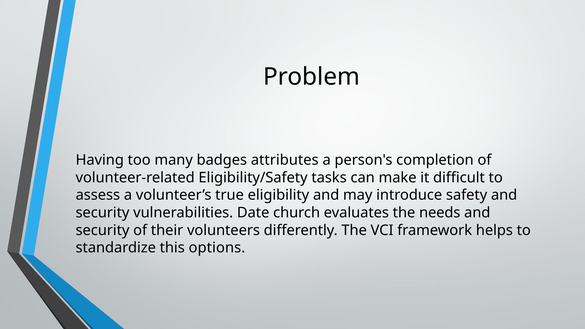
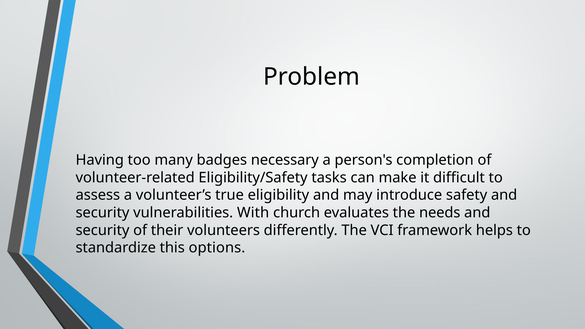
attributes: attributes -> necessary (285, 160)
Date: Date -> With (253, 213)
